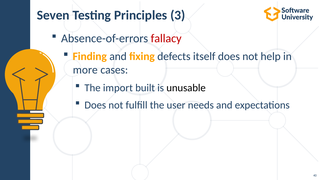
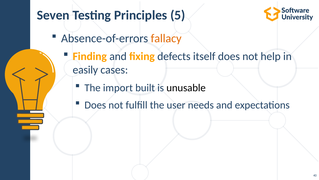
3: 3 -> 5 (178, 15)
fallacy colour: red -> orange (166, 38)
more: more -> easily (85, 70)
